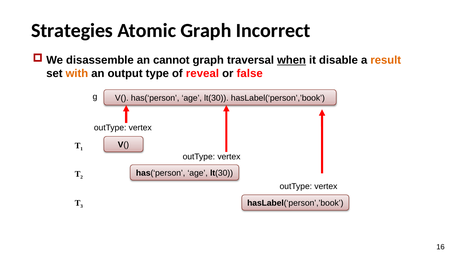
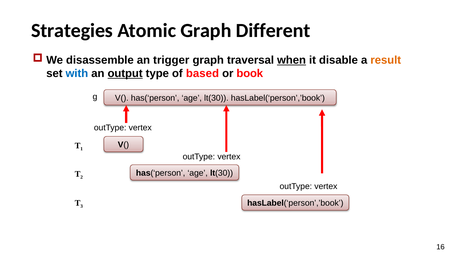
Incorrect: Incorrect -> Different (273, 31)
cannot: cannot -> trigger (171, 60)
with colour: orange -> blue (77, 74)
output underline: none -> present (125, 74)
reveal: reveal -> based (202, 74)
false: false -> book (250, 74)
